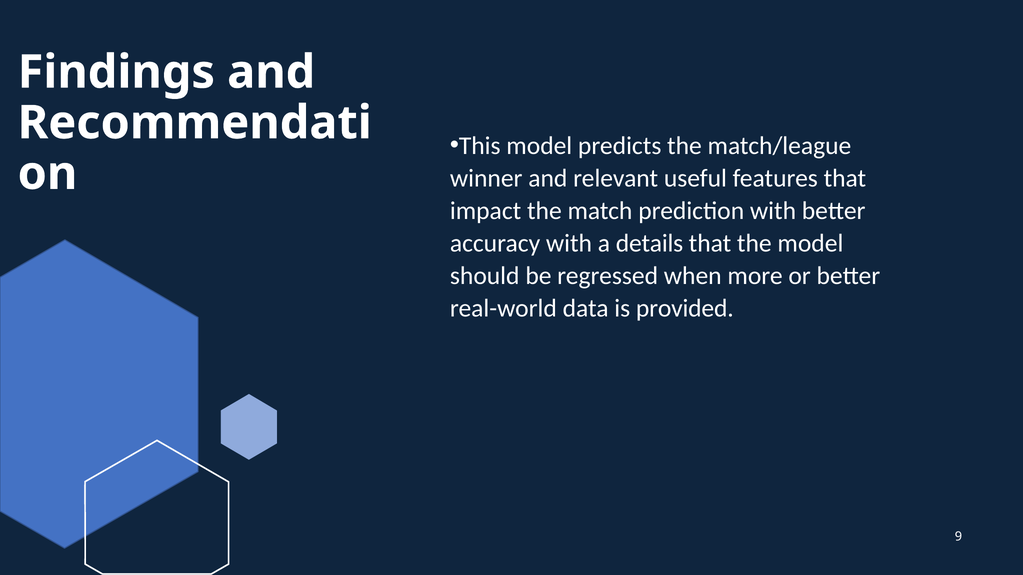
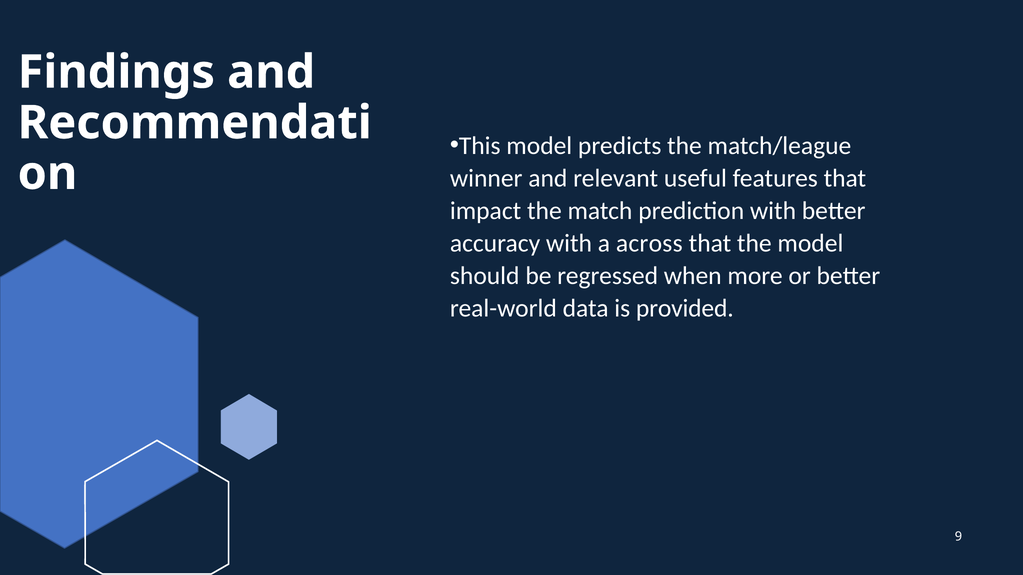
details: details -> across (649, 244)
